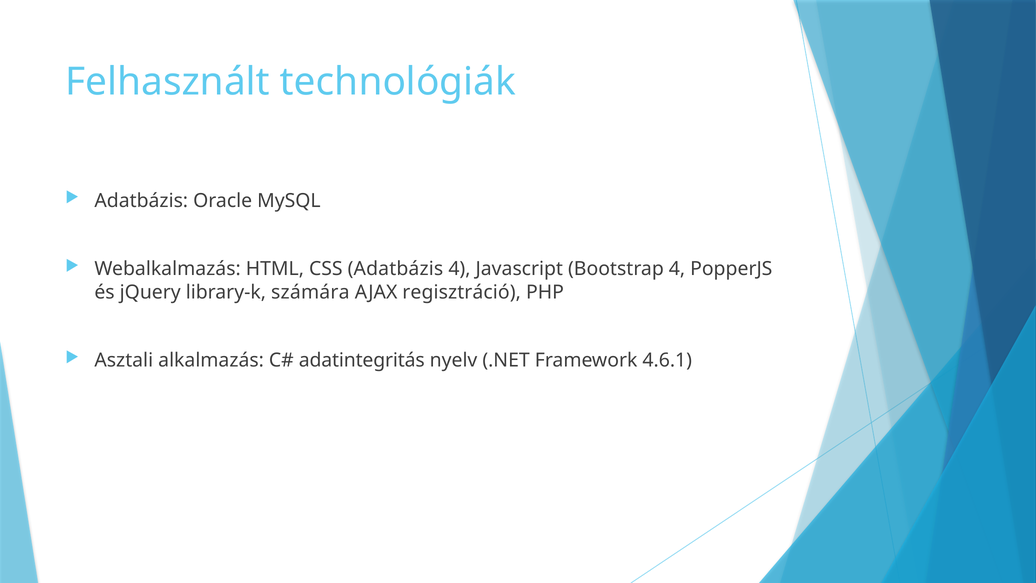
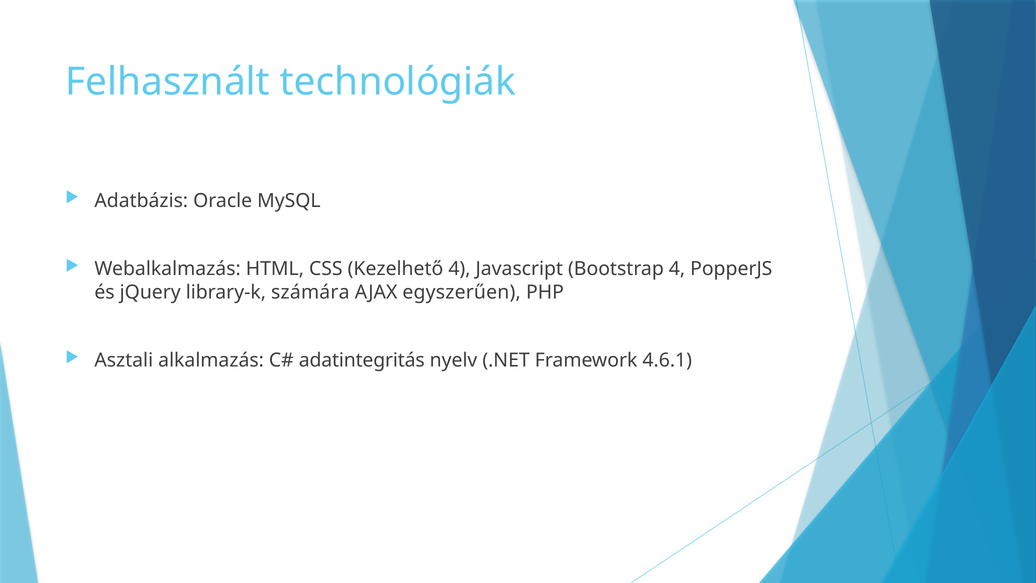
CSS Adatbázis: Adatbázis -> Kezelhető (396, 269)
regisztráció: regisztráció -> egyszerűen (462, 292)
